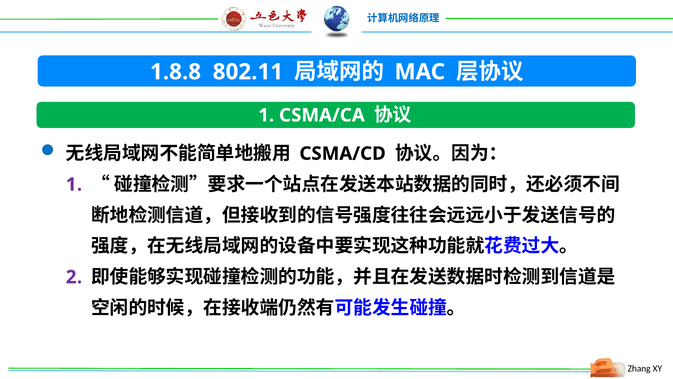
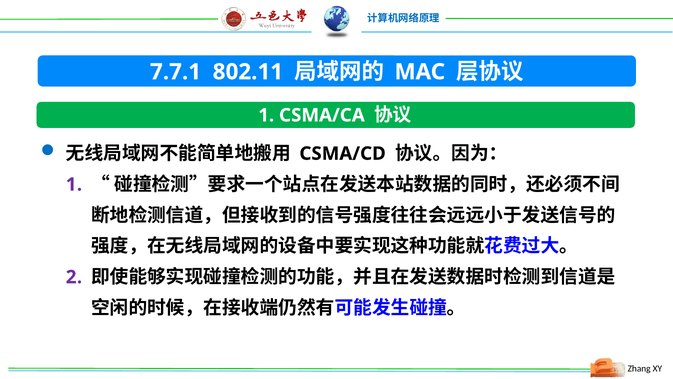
1.8.8: 1.8.8 -> 7.7.1 (176, 72)
